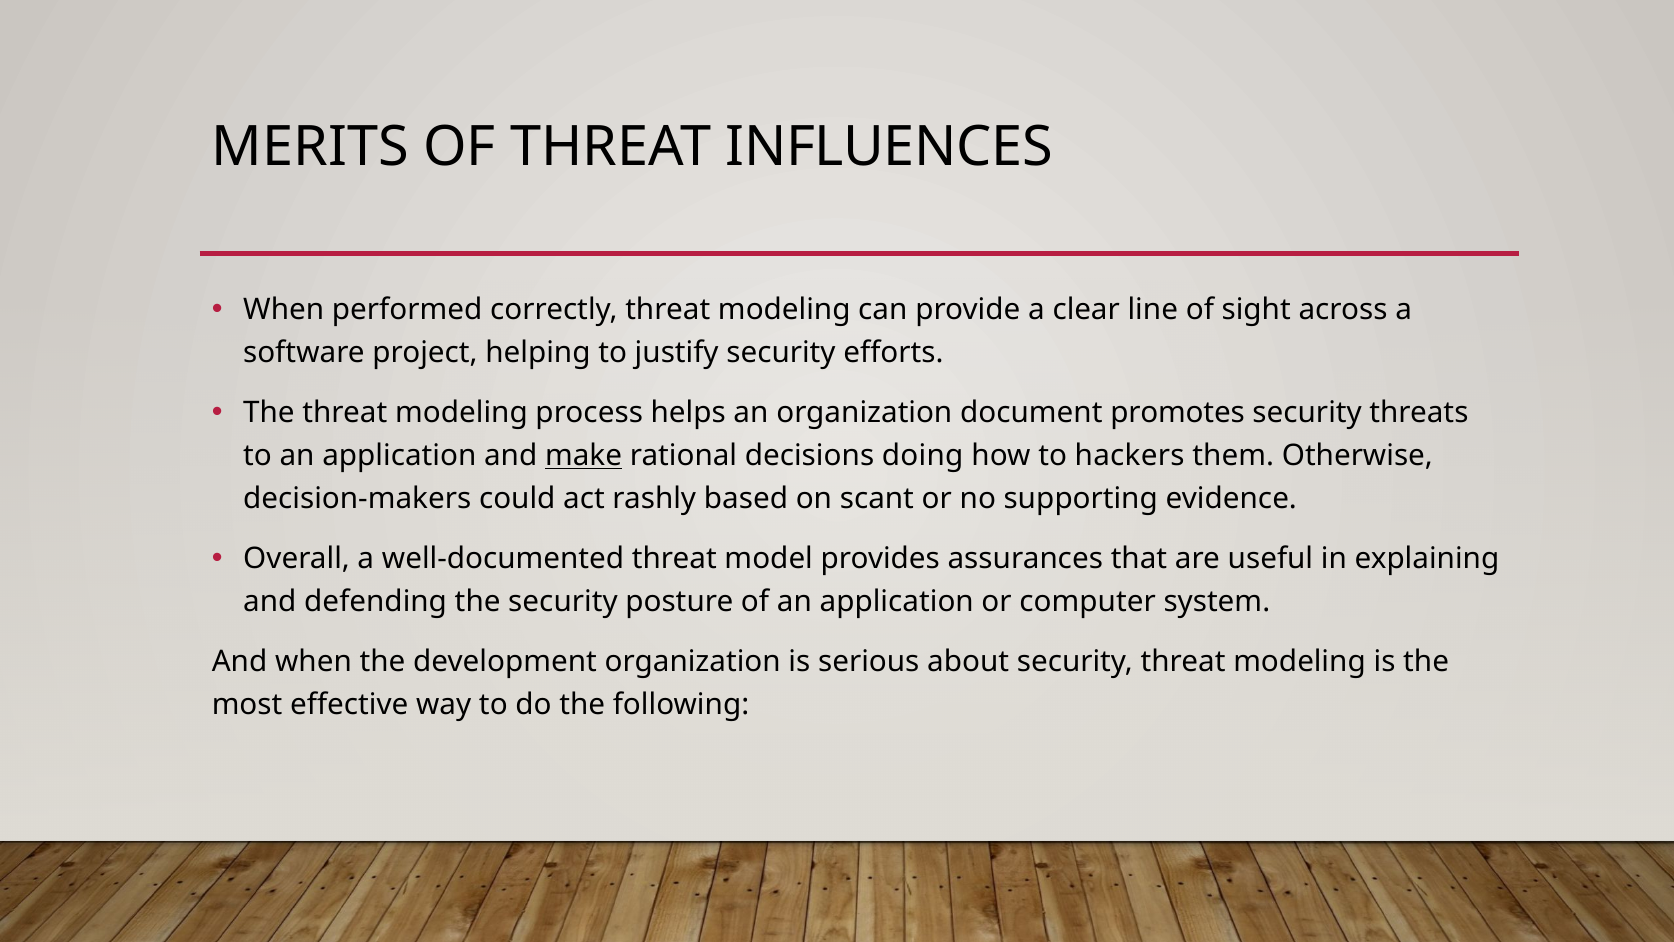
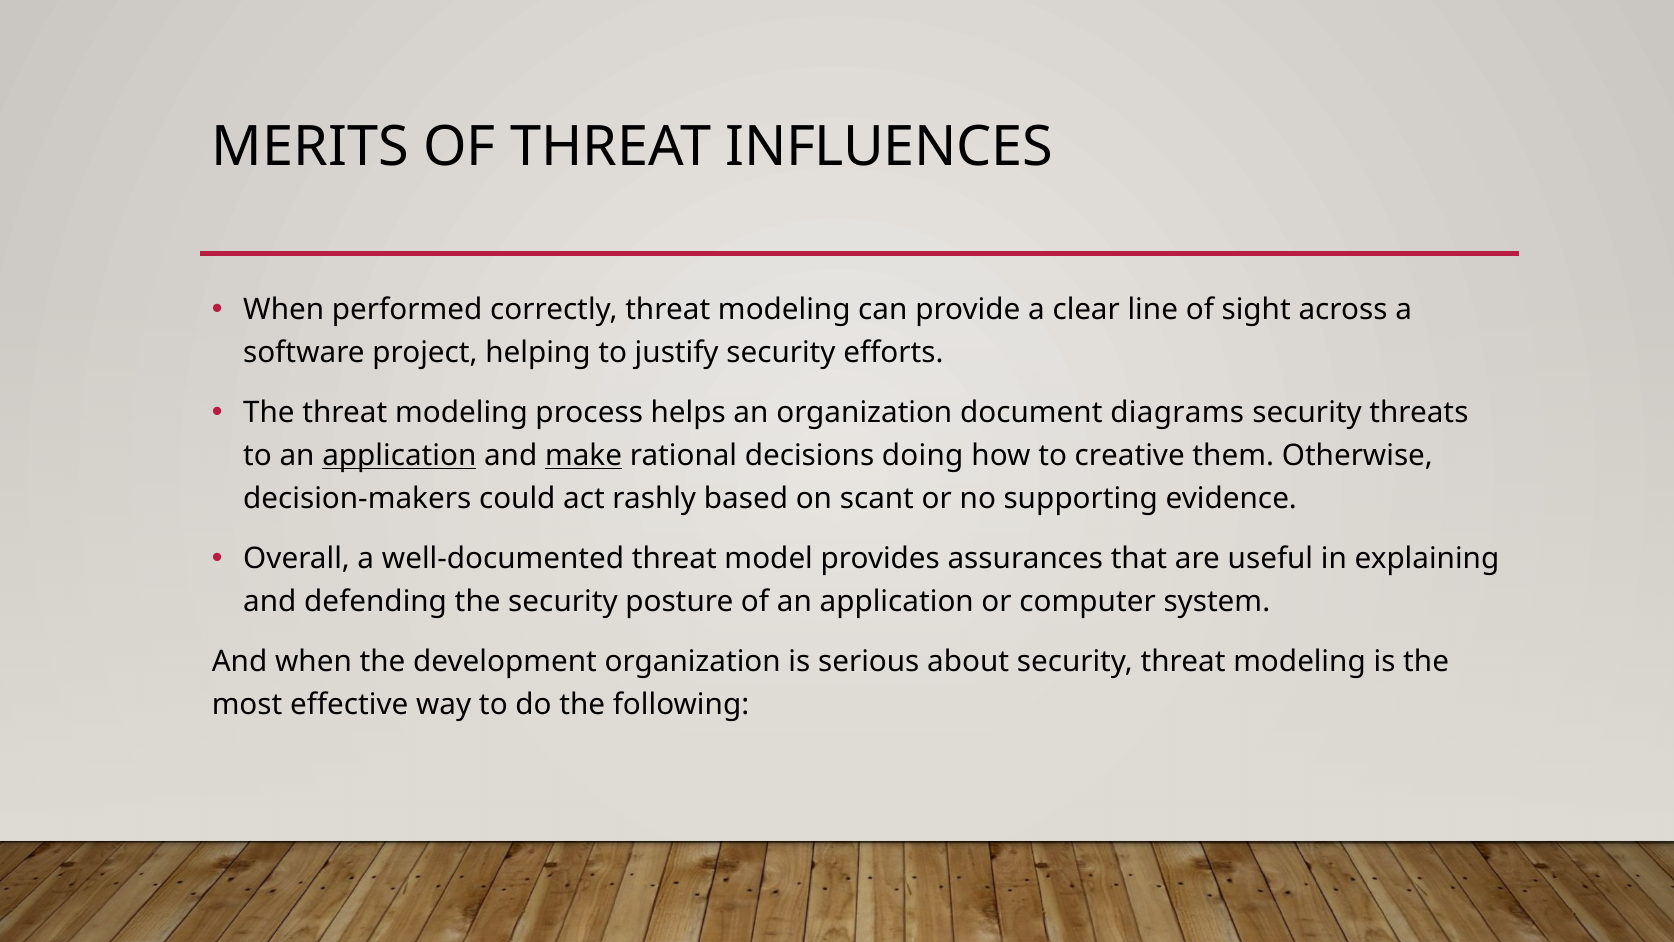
promotes: promotes -> diagrams (1177, 413)
application underline: none -> present (399, 456)
hackers: hackers -> creative (1130, 456)
